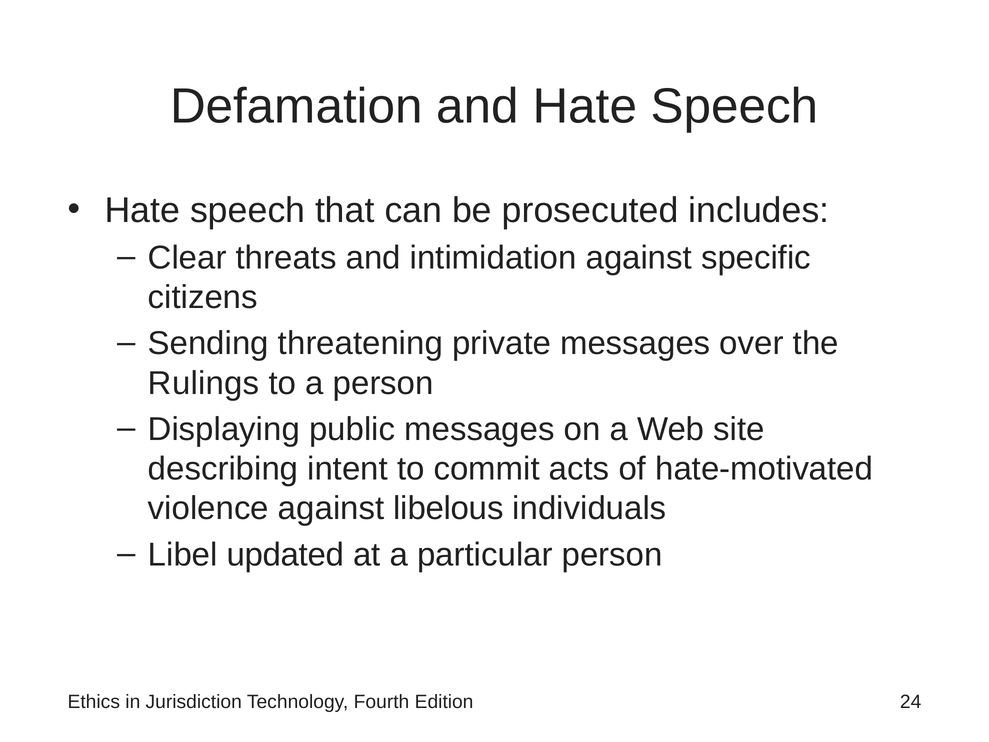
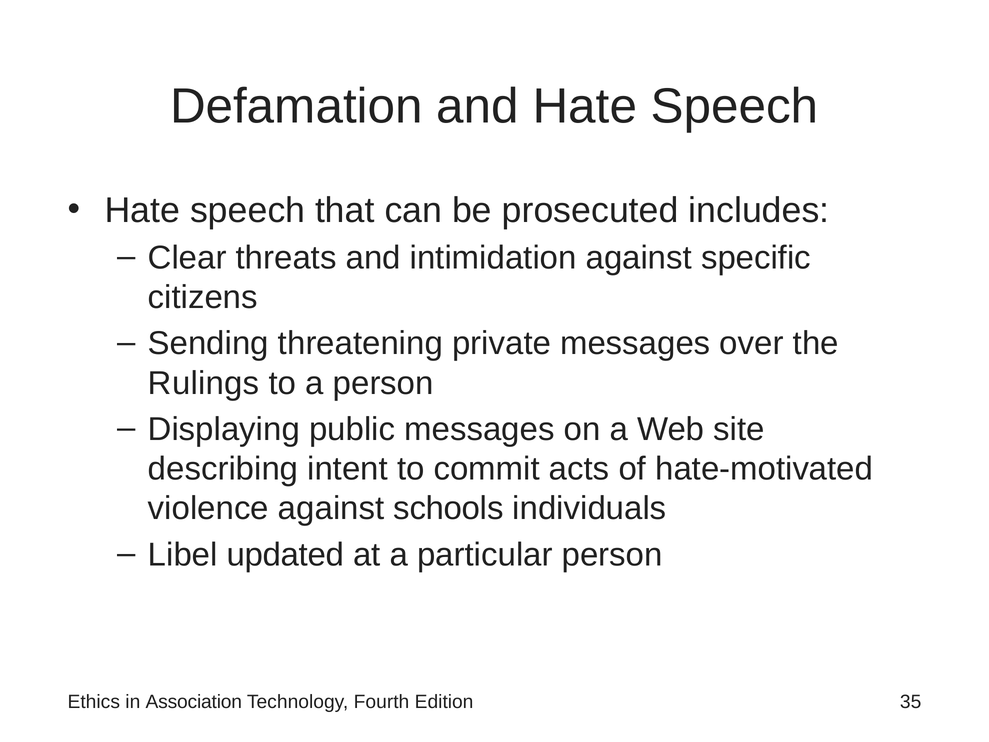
libelous: libelous -> schools (448, 508)
Jurisdiction: Jurisdiction -> Association (194, 702)
24: 24 -> 35 (911, 702)
